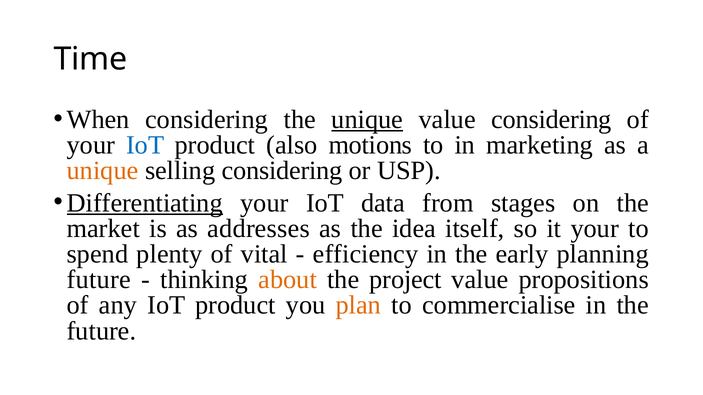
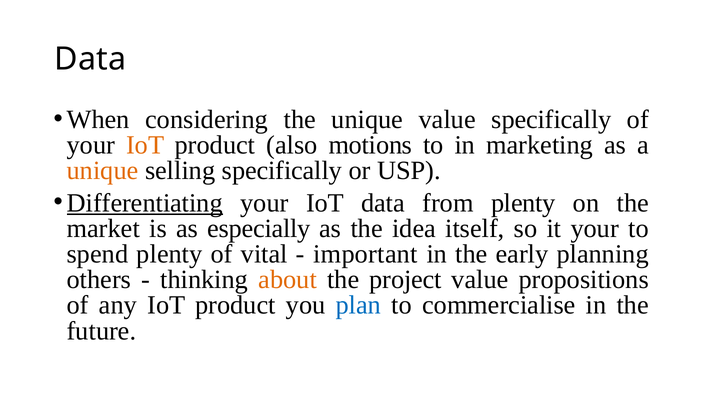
Time: Time -> Data (90, 59)
unique underline: present -> none (367, 120)
value considering: considering -> specifically (551, 120)
IoT colour: blue -> orange (145, 145)
selling considering: considering -> specifically (282, 171)
from stages: stages -> plenty (523, 203)
addresses: addresses -> especially (259, 229)
efficiency: efficiency -> important (365, 254)
future: future -> others (99, 280)
plan colour: orange -> blue (358, 306)
